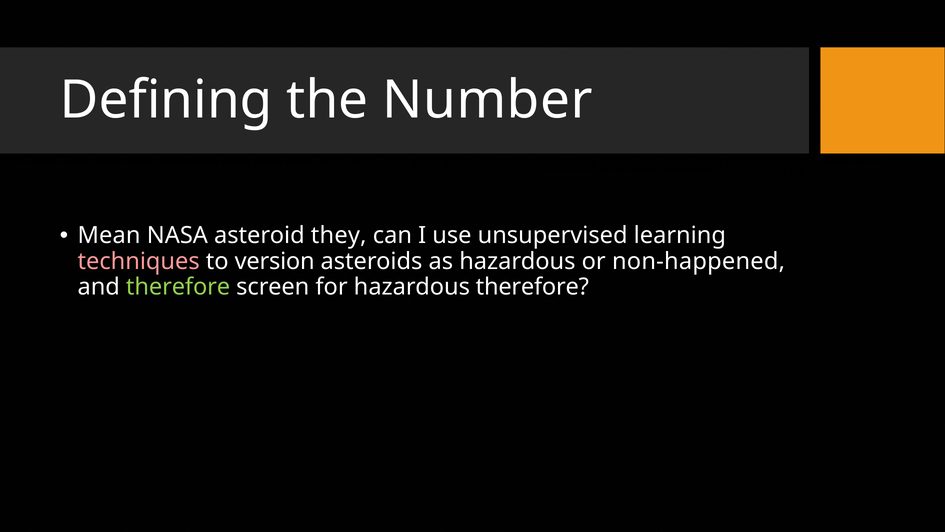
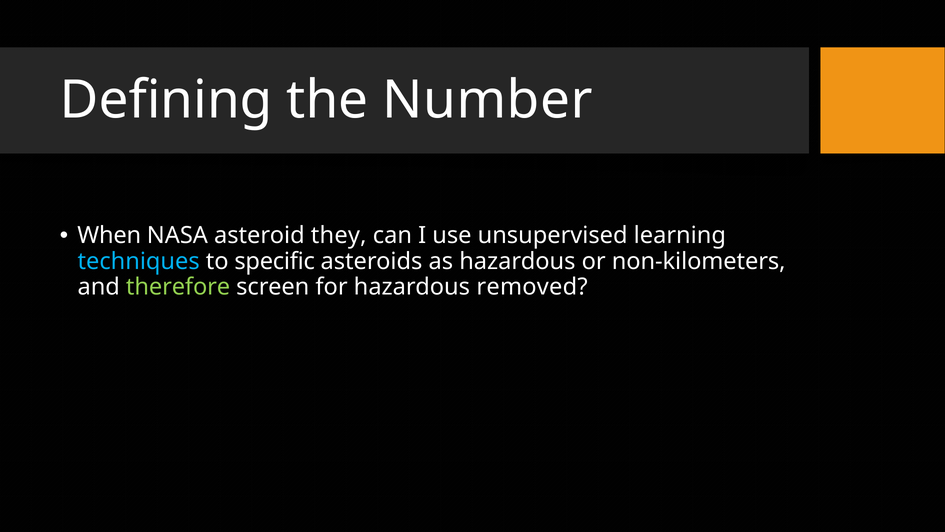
Mean: Mean -> When (109, 235)
techniques colour: pink -> light blue (139, 261)
version: version -> specific (275, 261)
non-happened: non-happened -> non-kilometers (699, 261)
hazardous therefore: therefore -> removed (532, 286)
